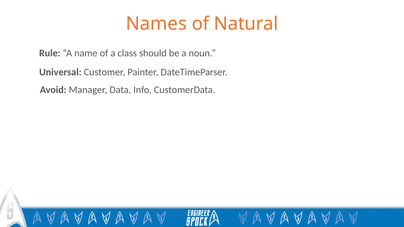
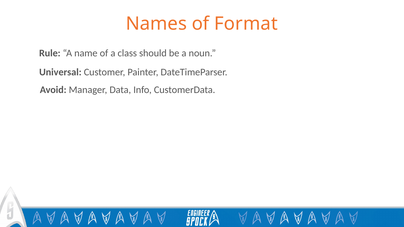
Natural: Natural -> Format (246, 24)
